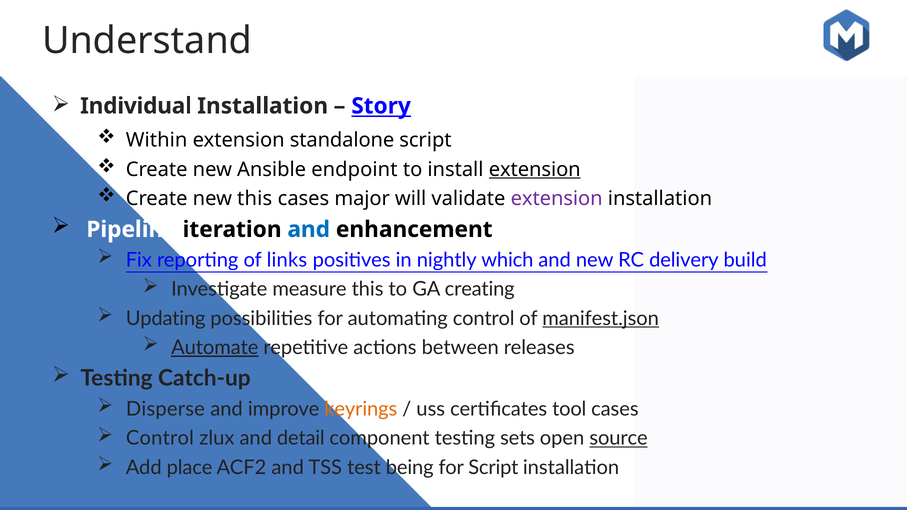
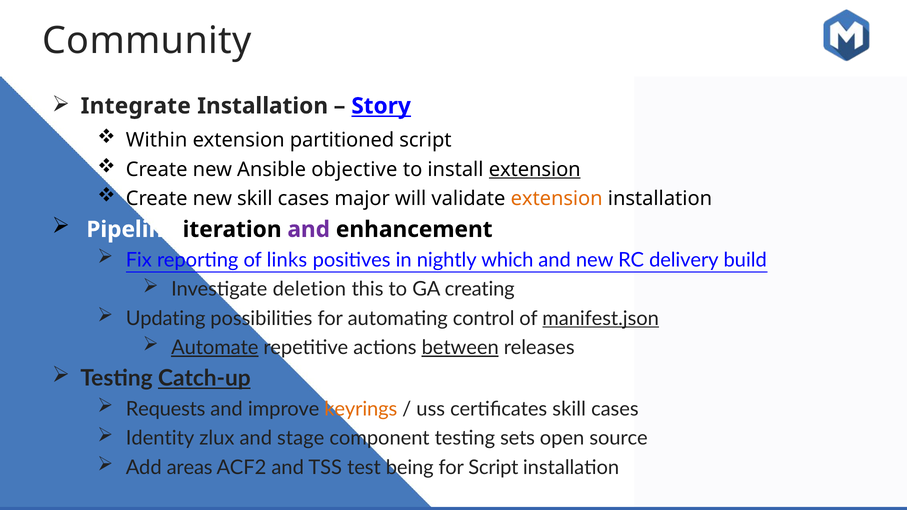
Understand: Understand -> Community (147, 41)
Individual: Individual -> Integrate (136, 106)
standalone: standalone -> partitioned (342, 140)
endpoint: endpoint -> objective (354, 169)
new this: this -> skill (255, 199)
extension colour: purple -> orange (557, 199)
and colour: blue -> purple (309, 230)
measure: measure -> deletion (309, 289)
between underline: none -> present (460, 348)
Catch-up underline: none -> present (204, 379)
Disperse: Disperse -> Requests (166, 409)
certificates tool: tool -> skill (569, 409)
Control: Control -> Identity (160, 438)
detail: detail -> stage (301, 438)
source underline: present -> none (619, 438)
place: place -> areas (190, 468)
